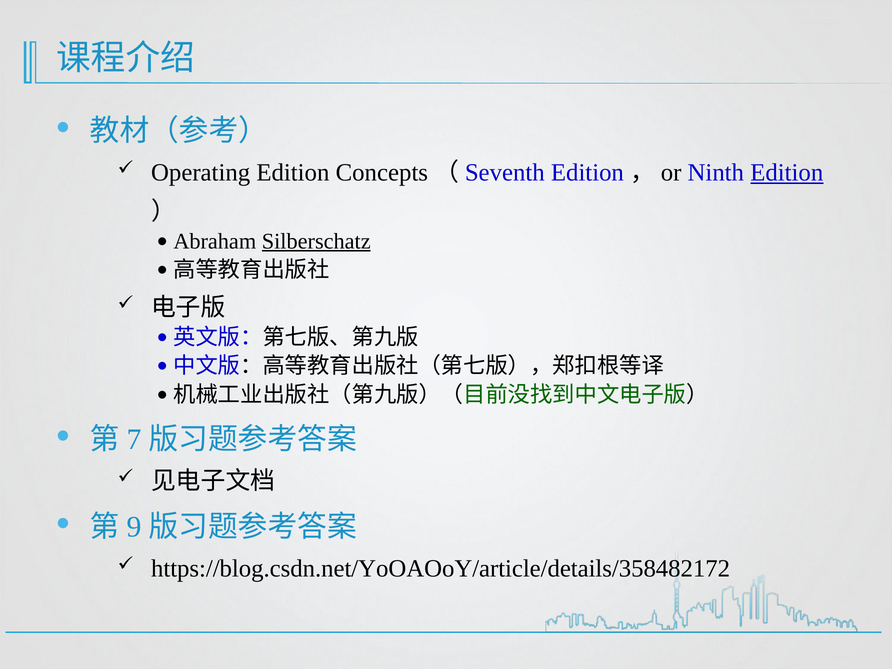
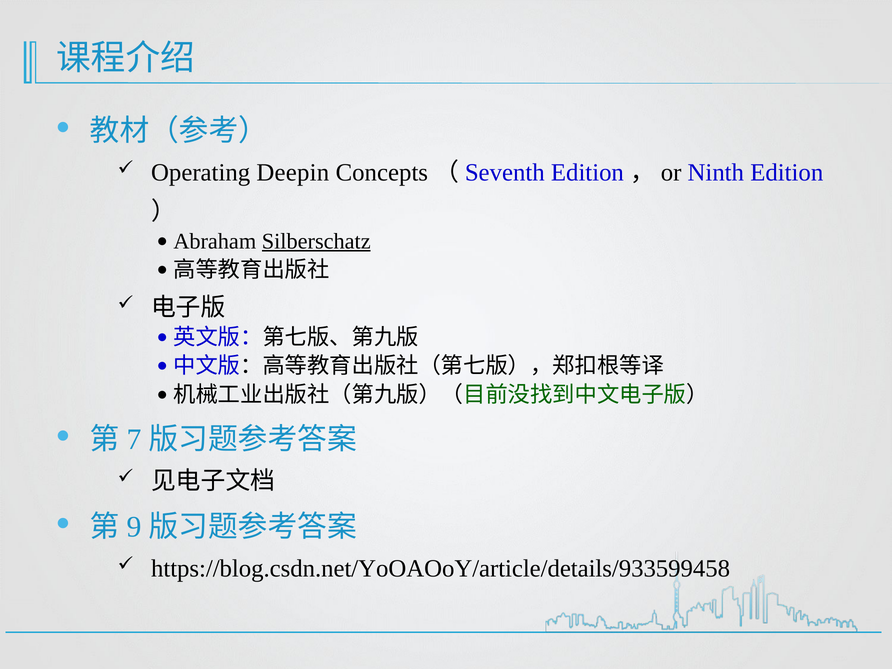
Operating Edition: Edition -> Deepin (293, 173)
Edition underline: present -> none (787, 173)
https://blog.csdn.net/YoOAOoY/article/details/358482172: https://blog.csdn.net/YoOAOoY/article/details/358482172 -> https://blog.csdn.net/YoOAOoY/article/details/933599458 (441, 569)
